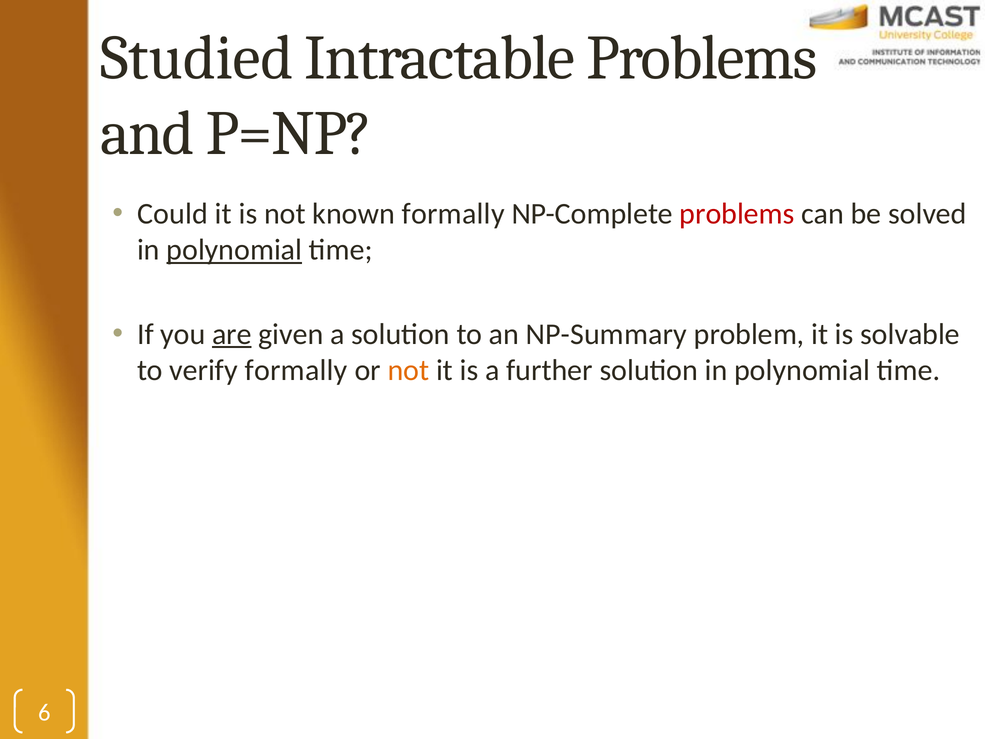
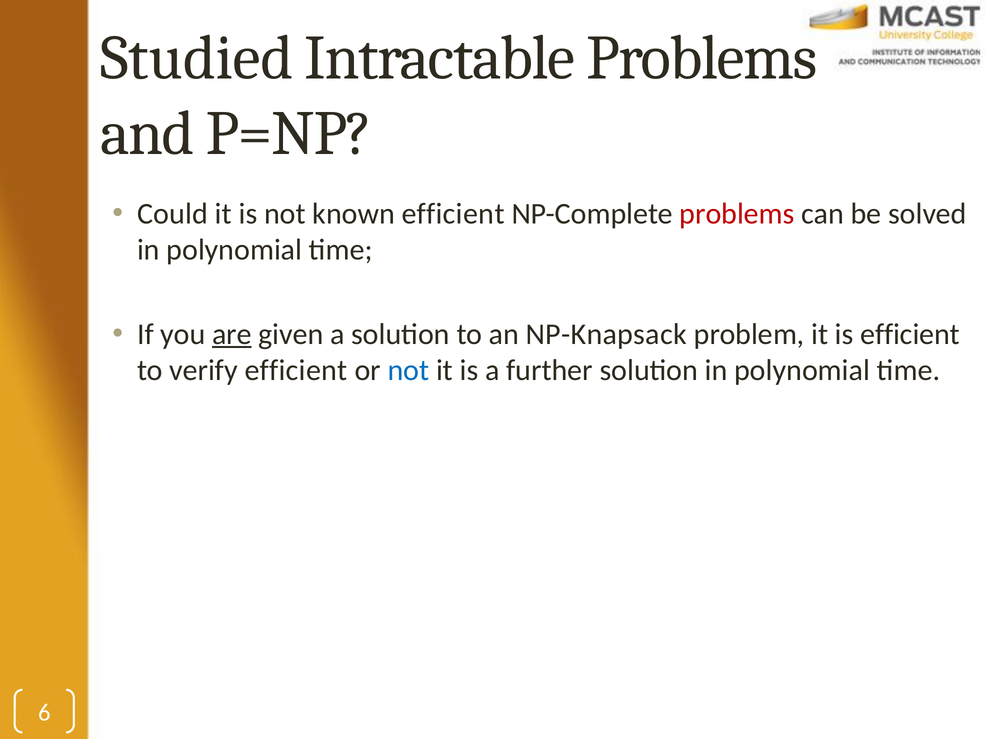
known formally: formally -> efficient (453, 214)
polynomial underline: present -> none (234, 250)
NP-Summary: NP-Summary -> NP-Knapsack (606, 334)
is solvable: solvable -> efficient (910, 334)
verify formally: formally -> efficient (296, 370)
not colour: orange -> blue (408, 370)
